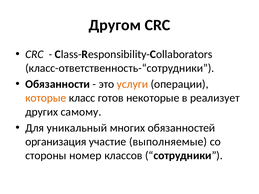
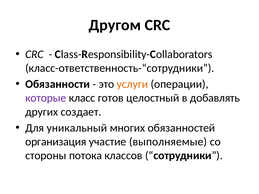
которые colour: orange -> purple (46, 98)
некоторые: некоторые -> целостный (153, 98)
реализует: реализует -> добавлять (215, 98)
самому: самому -> создает (81, 112)
номер: номер -> потока (86, 156)
